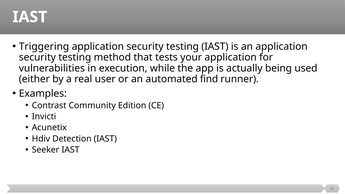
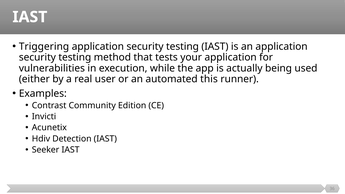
find: find -> this (209, 79)
